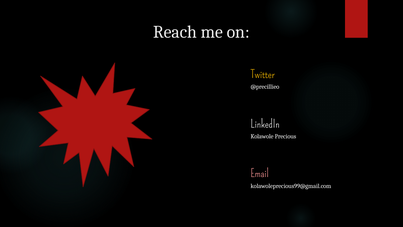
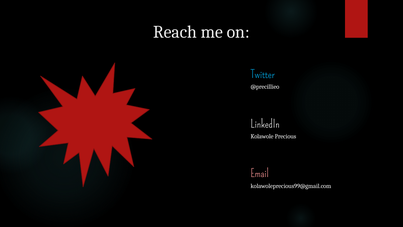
Twitter colour: yellow -> light blue (263, 74)
